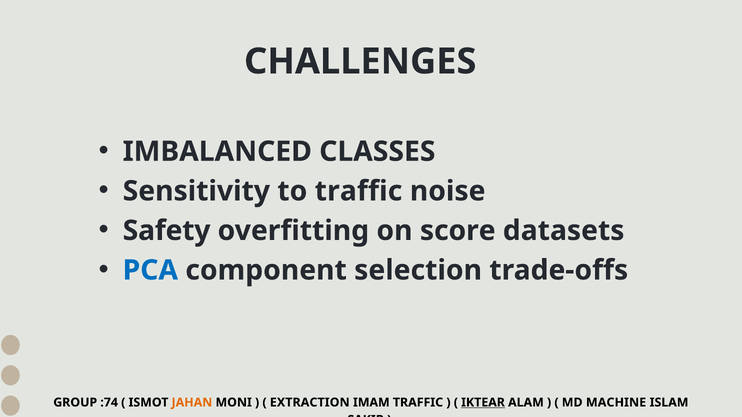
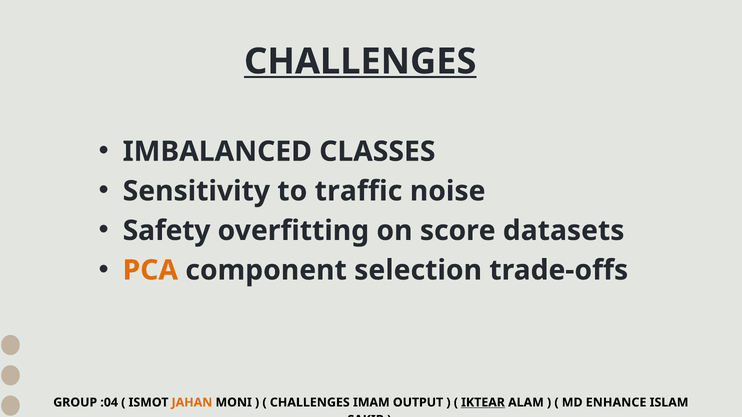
CHALLENGES underline: none -> present (360, 62)
PCA colour: blue -> orange (150, 270)
:74: :74 -> :04 (109, 403)
EXTRACTION: EXTRACTION -> CHALLENGES (310, 403)
IMAM TRAFFIC: TRAFFIC -> OUTPUT (418, 403)
MACHINE: MACHINE -> ENHANCE (616, 403)
